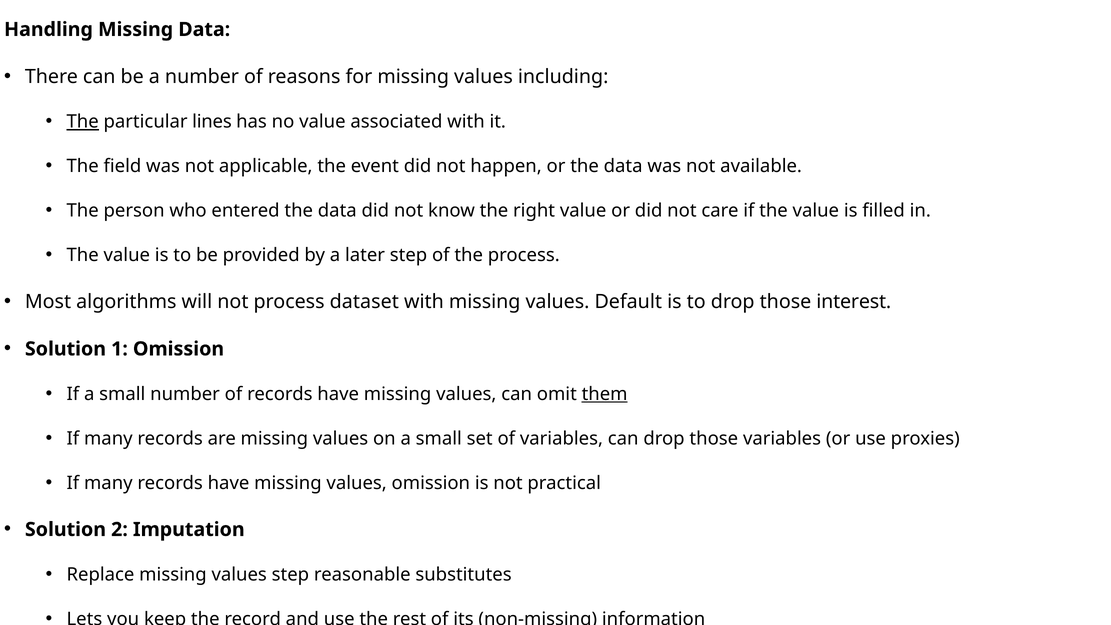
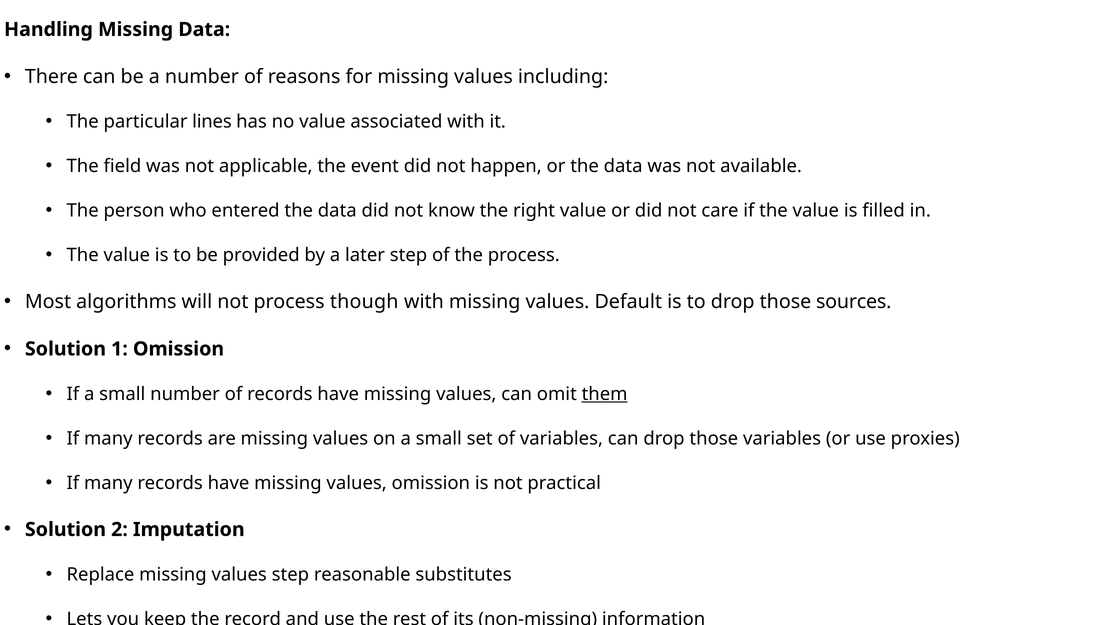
The underline: present -> none (83, 122)
dataset: dataset -> though (364, 302)
interest: interest -> sources (854, 302)
